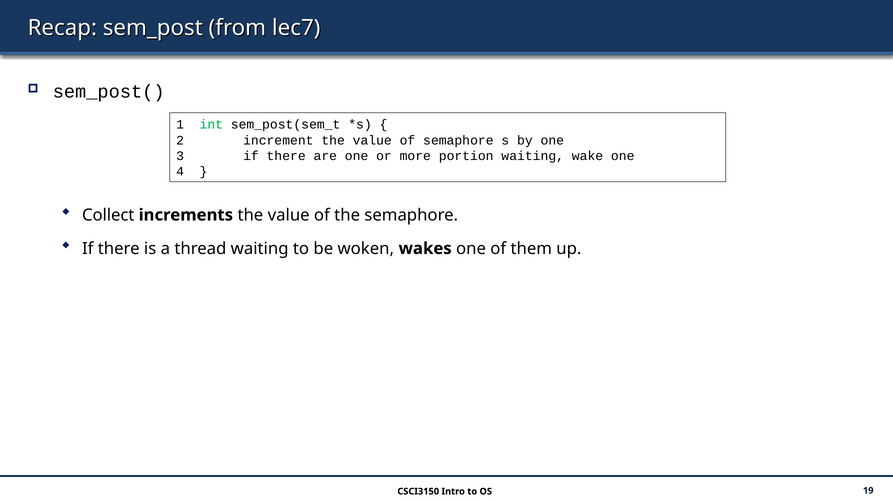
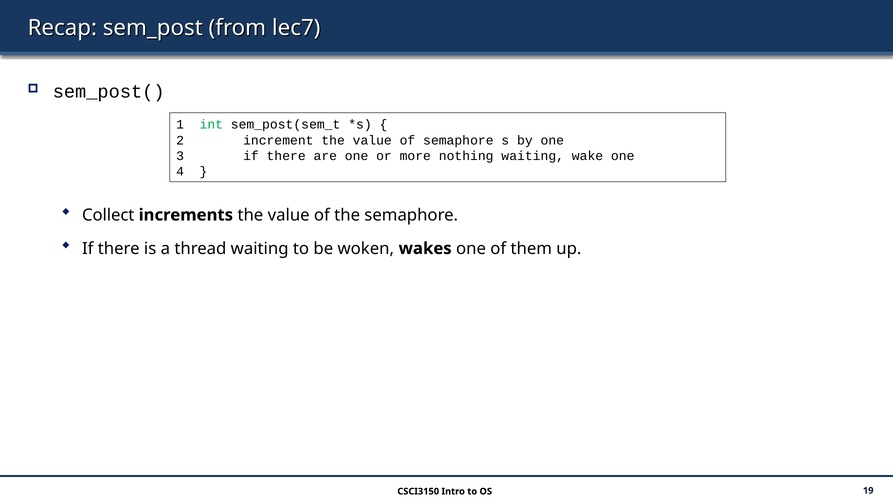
portion: portion -> nothing (466, 156)
